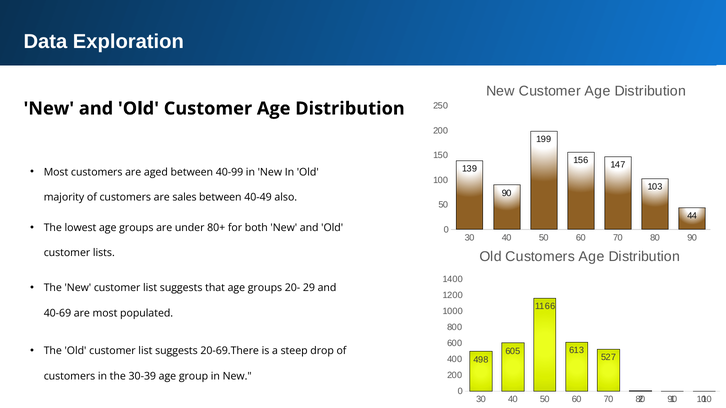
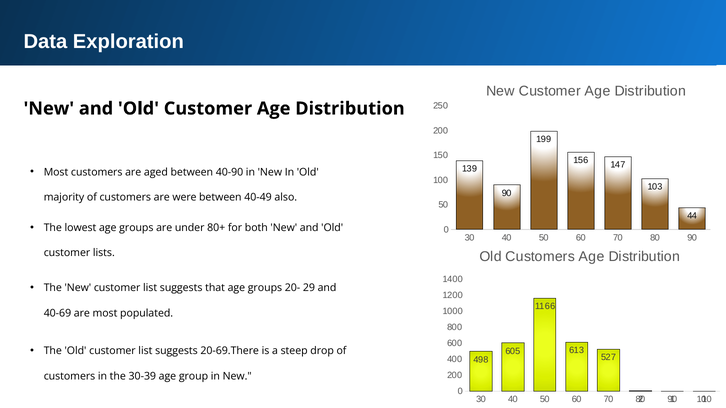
40-99: 40-99 -> 40-90 (230, 172)
sales: sales -> were (185, 198)
